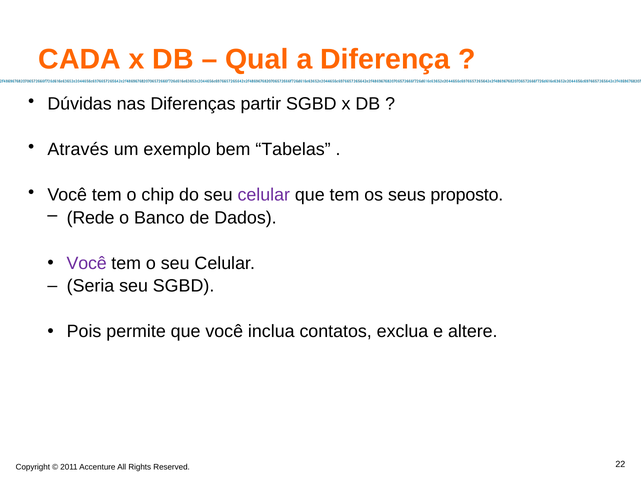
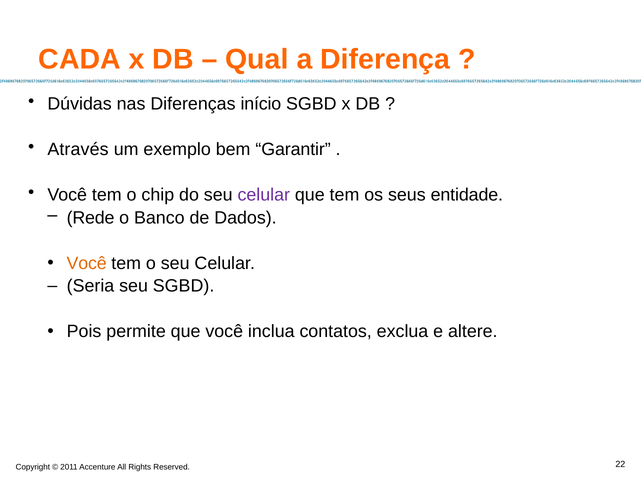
partir: partir -> início (261, 104)
Tabelas: Tabelas -> Garantir (293, 150)
proposto: proposto -> entidade (467, 195)
Você colour: purple -> orange (87, 264)
